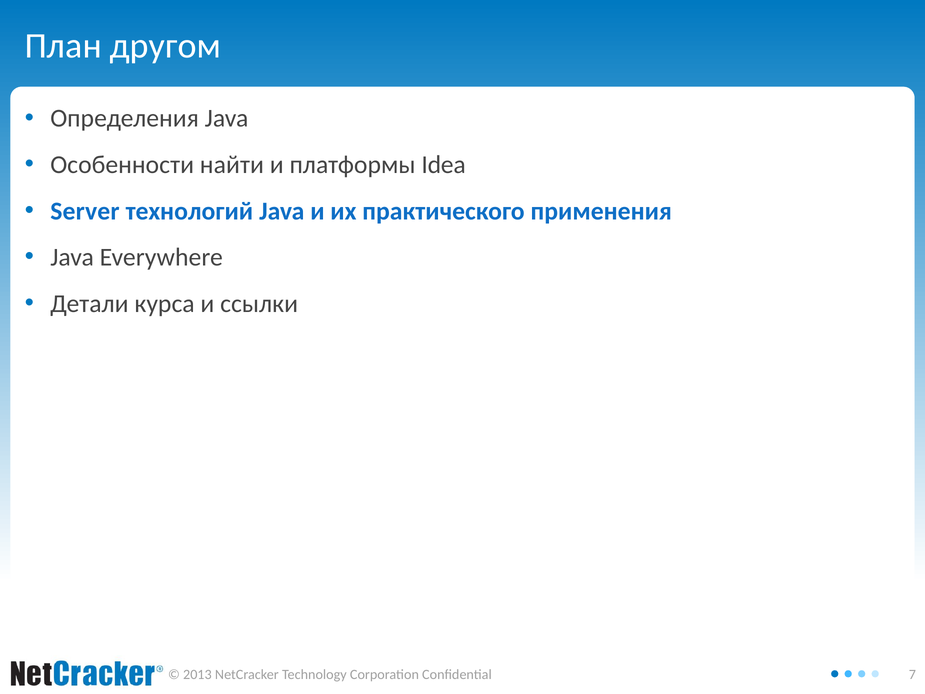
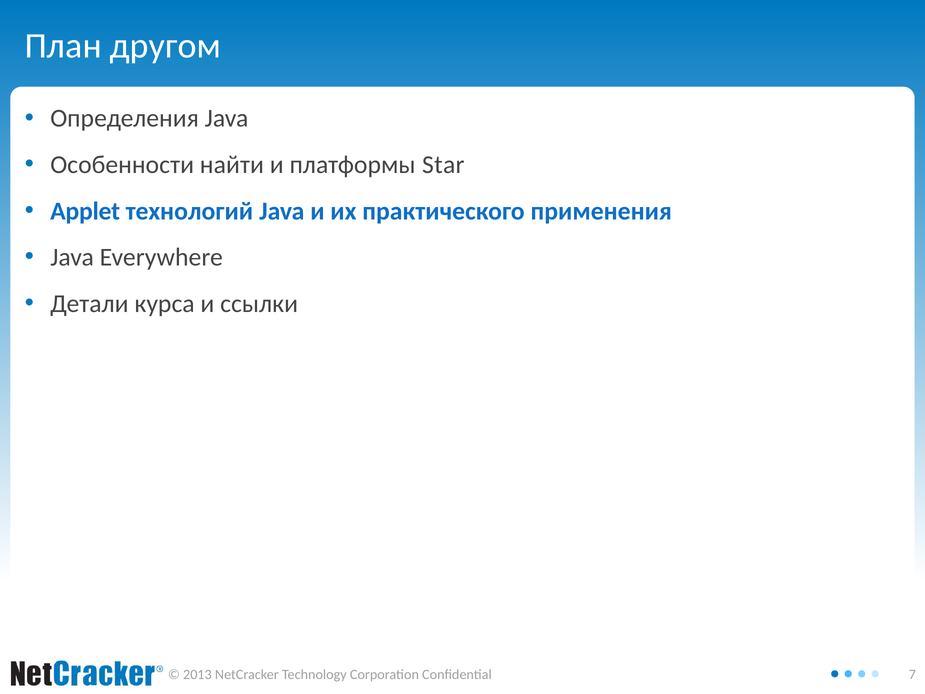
Idea: Idea -> Star (443, 165)
Server: Server -> Applet (85, 211)
